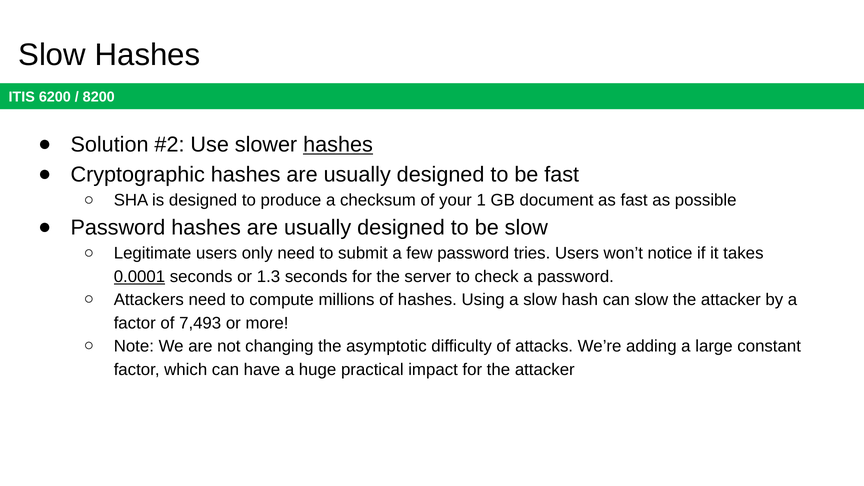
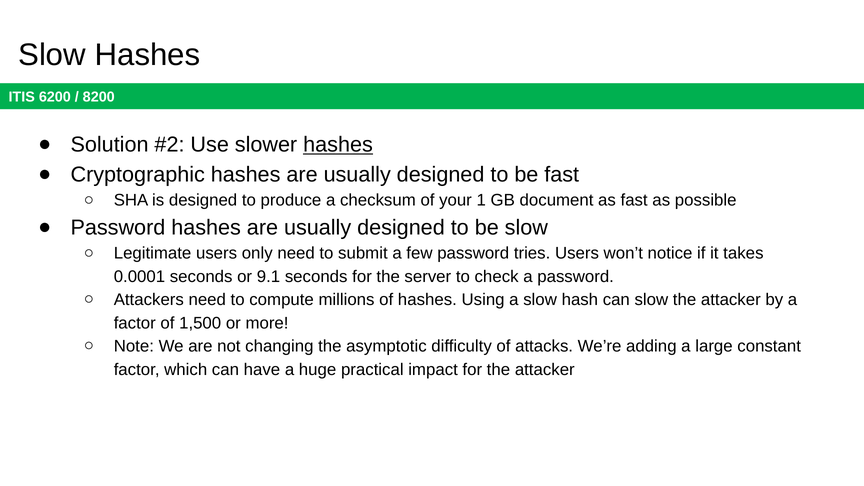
0.0001 underline: present -> none (139, 277)
1.3: 1.3 -> 9.1 (268, 277)
7,493: 7,493 -> 1,500 (200, 323)
